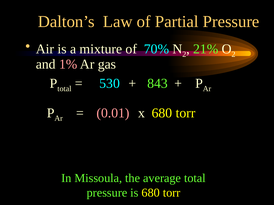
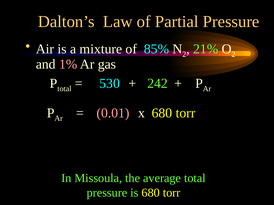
70%: 70% -> 85% (156, 49)
843: 843 -> 242 (158, 84)
